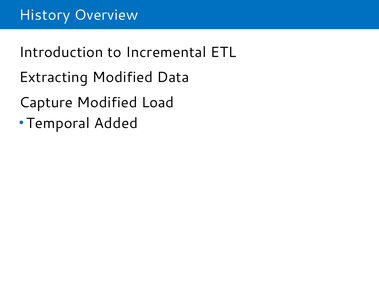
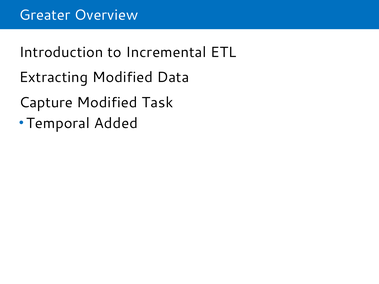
History: History -> Greater (45, 15)
Load: Load -> Task (157, 103)
